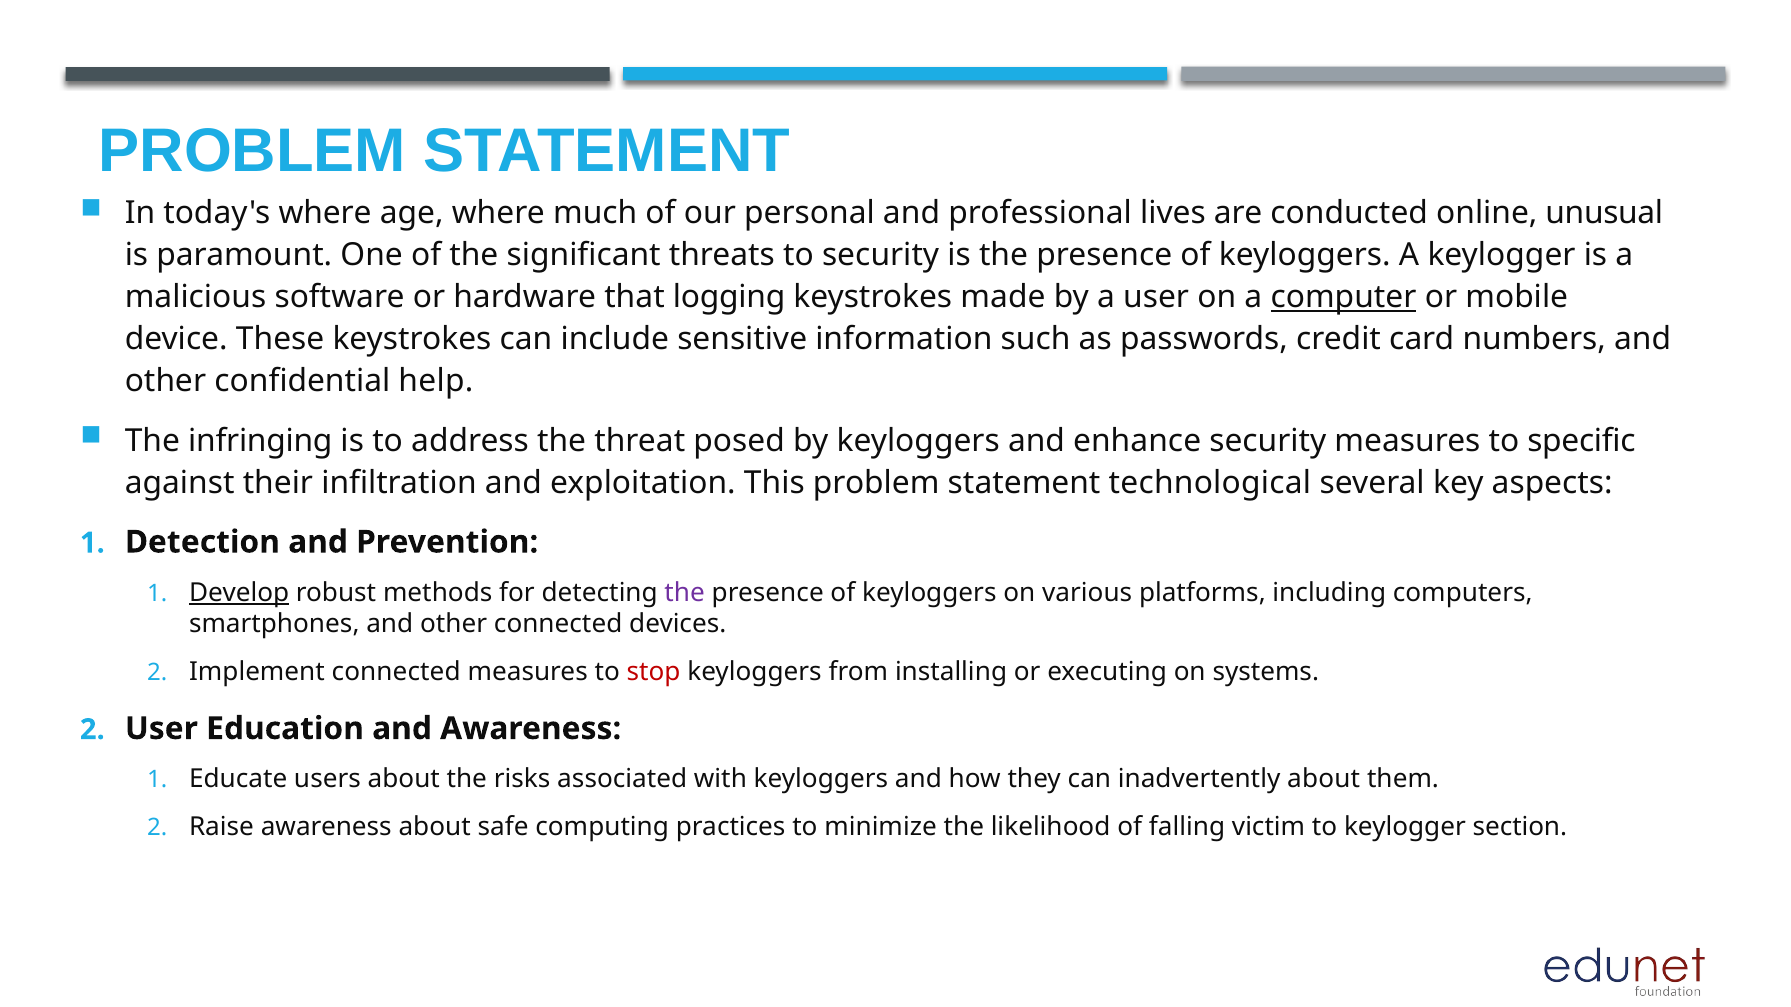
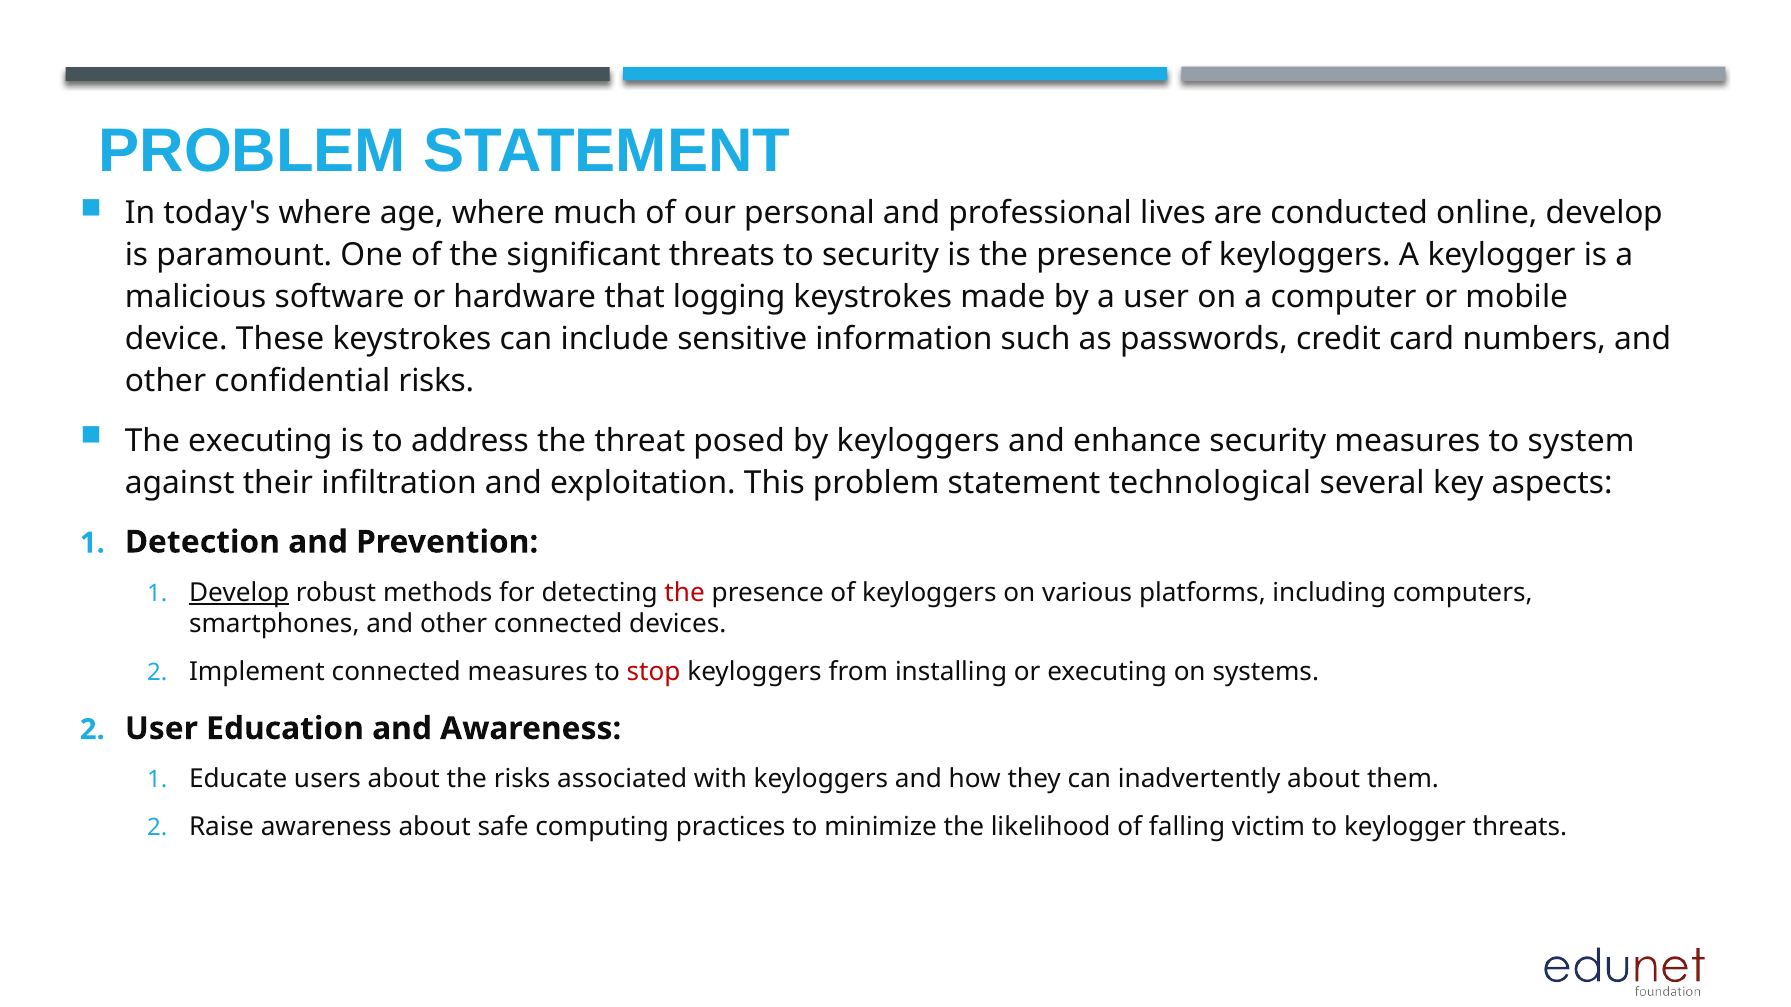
online unusual: unusual -> develop (1604, 214)
computer underline: present -> none (1343, 297)
confidential help: help -> risks (436, 381)
The infringing: infringing -> executing (260, 441)
specific: specific -> system (1581, 441)
the colour: purple -> red (685, 593)
keylogger section: section -> threats (1520, 828)
